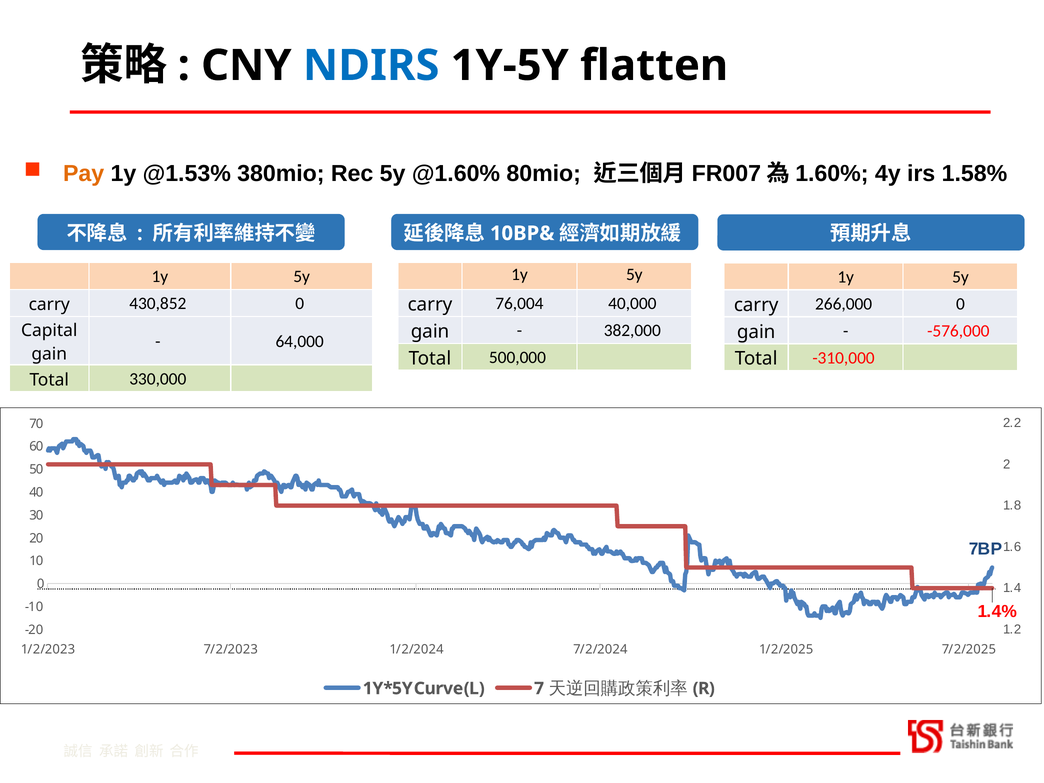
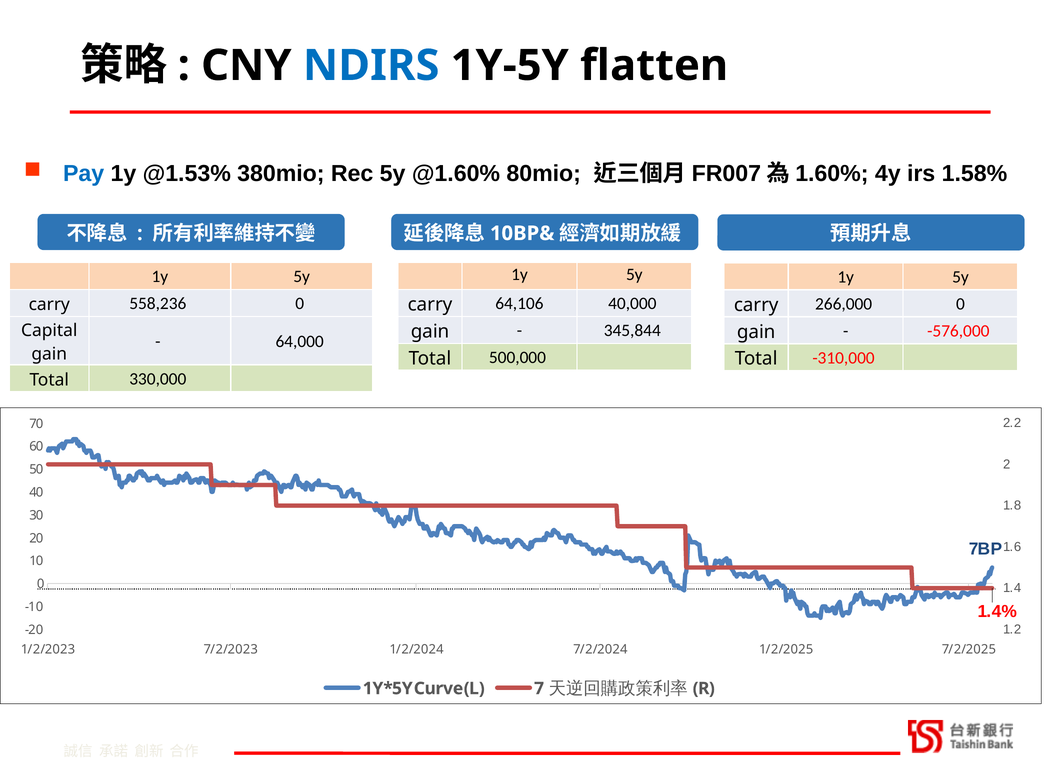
Pay colour: orange -> blue (84, 174)
76,004: 76,004 -> 64,106 (519, 304)
430,852: 430,852 -> 558,236 (158, 304)
382,000: 382,000 -> 345,844 (632, 331)
